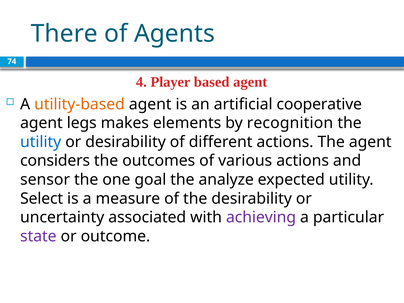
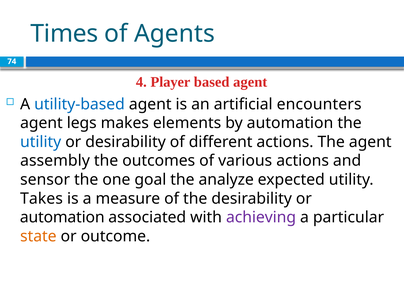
There: There -> Times (64, 34)
utility-based colour: orange -> blue (79, 104)
cooperative: cooperative -> encounters (319, 104)
by recognition: recognition -> automation (290, 123)
considers: considers -> assembly (55, 161)
Select: Select -> Takes (41, 199)
uncertainty: uncertainty -> automation (62, 217)
state colour: purple -> orange (38, 236)
